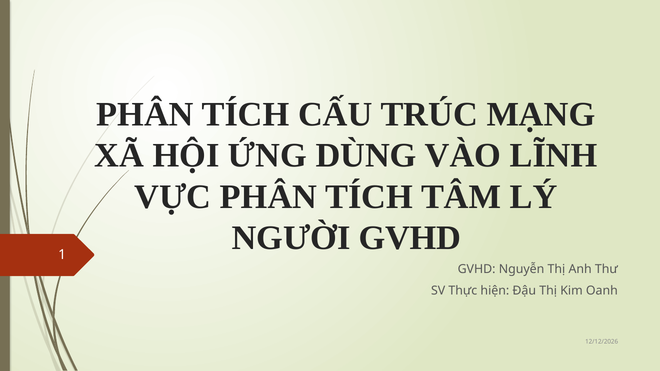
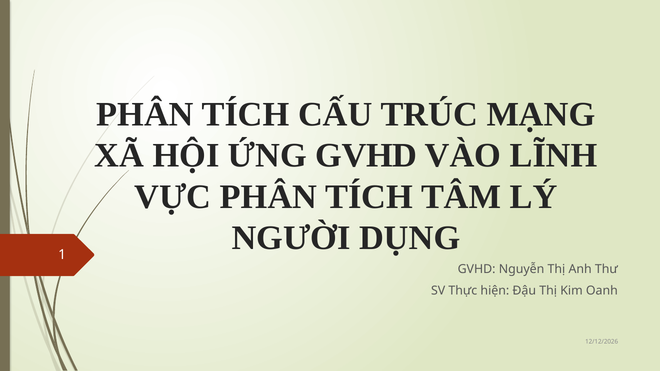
ỨNG DÙNG: DÙNG -> GVHD (366, 156)
NGƯỜI GVHD: GVHD -> DỤNG (410, 238)
